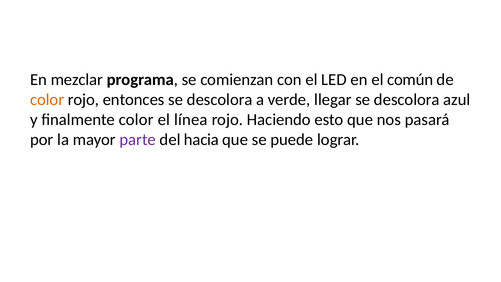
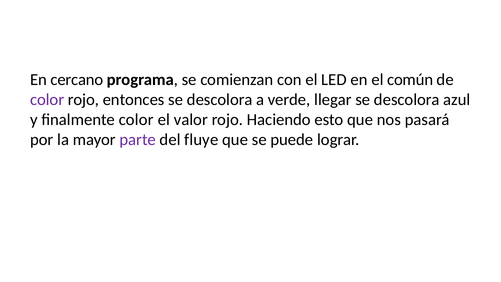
mezclar: mezclar -> cercano (77, 79)
color colour: orange -> purple (47, 100)
línea: línea -> valor (191, 120)
hacia: hacia -> fluye (201, 140)
